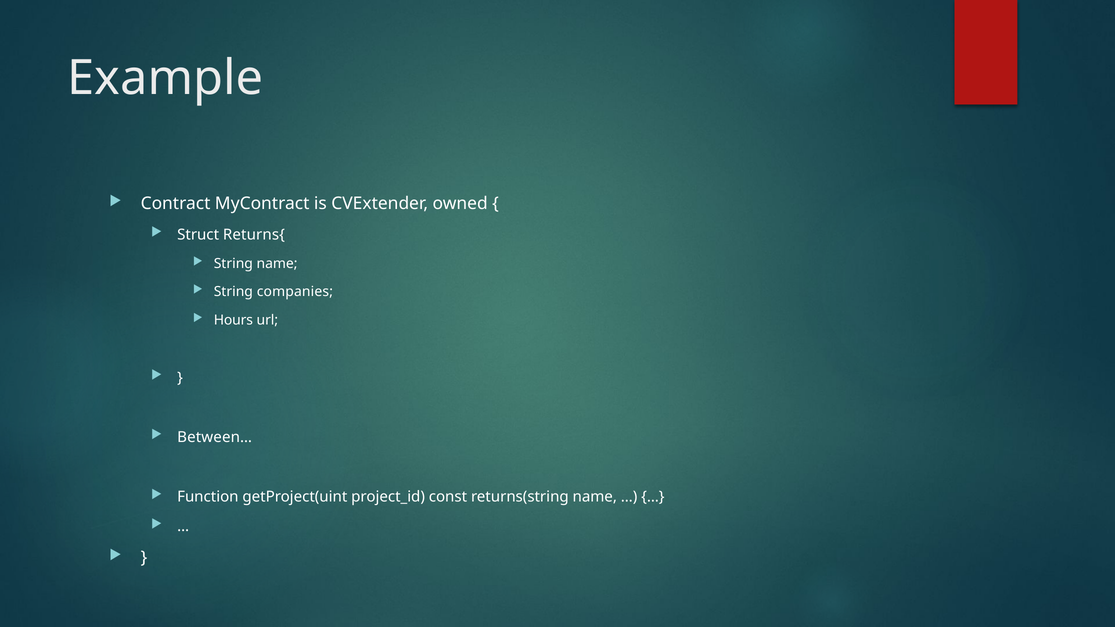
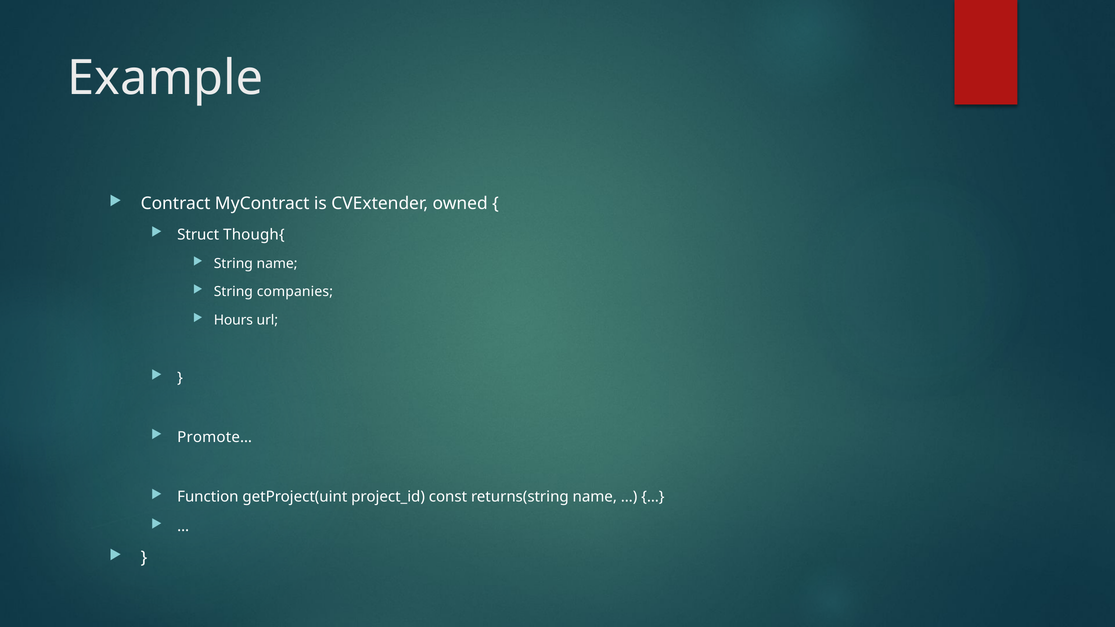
Returns{: Returns{ -> Though{ (254, 235)
Between…: Between… -> Promote… (215, 437)
